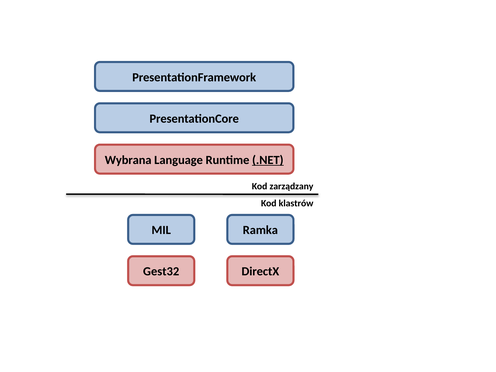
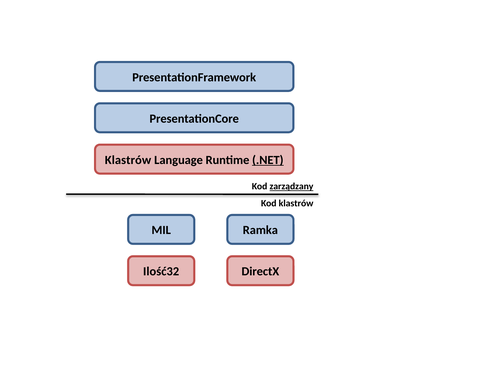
Wybrana: Wybrana -> Klastrów (128, 160)
zarządzany underline: none -> present (291, 186)
Gest32: Gest32 -> Ilość32 (161, 272)
